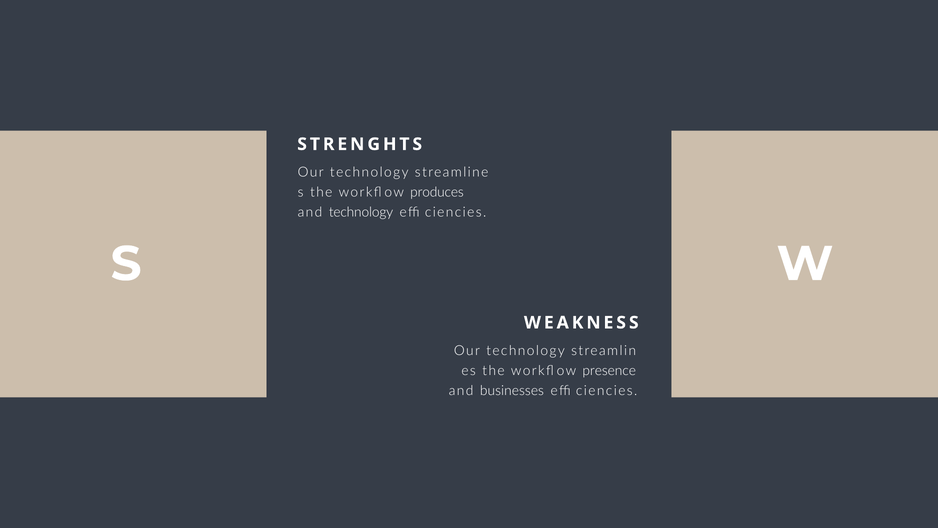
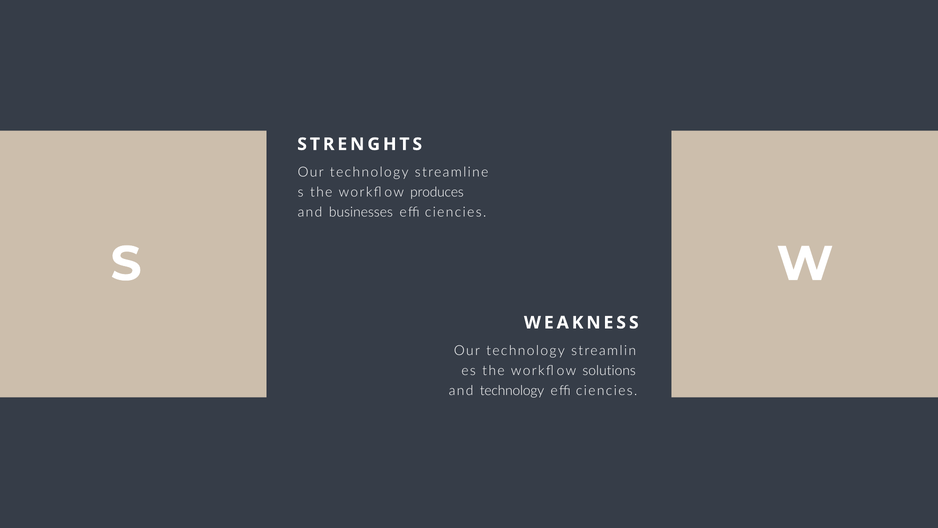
and technology: technology -> businesses (361, 212)
presence: presence -> solutions (609, 371)
and businesses: businesses -> technology (512, 391)
